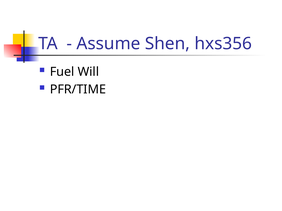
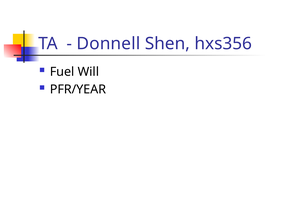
Assume: Assume -> Donnell (108, 44)
PFR/TIME: PFR/TIME -> PFR/YEAR (78, 90)
